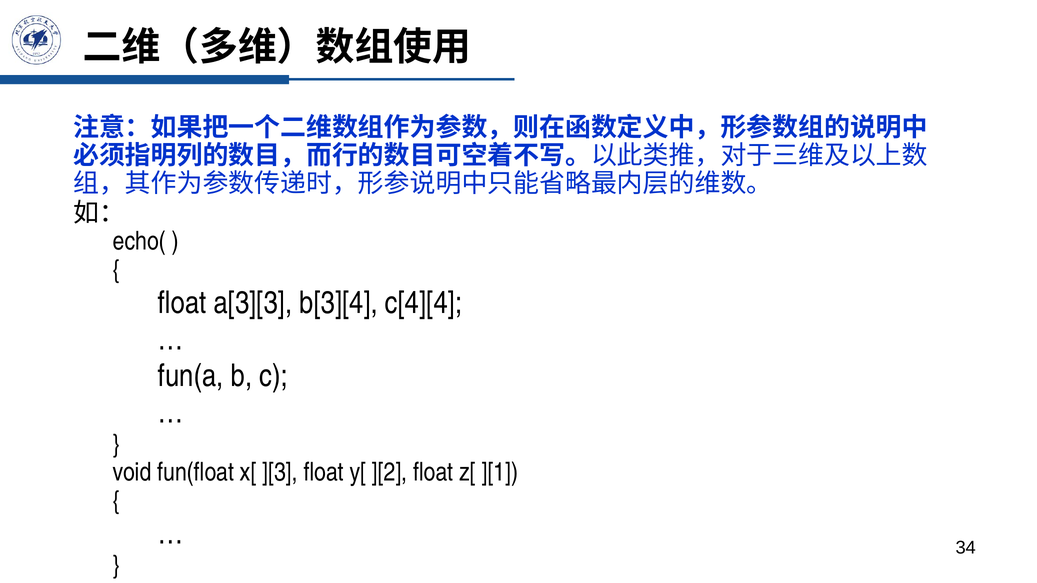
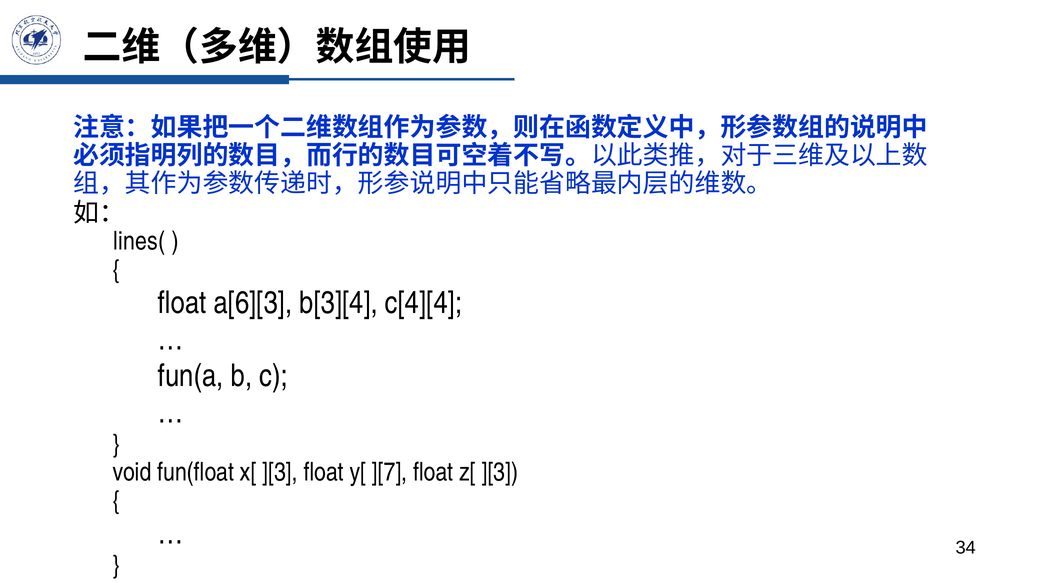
echo(: echo( -> lines( (139, 241)
a[3][3: a[3][3 -> a[6][3 (253, 303)
][2: ][2 -> ][7 (390, 472)
z[ ][1: ][1 -> ][3 (500, 472)
